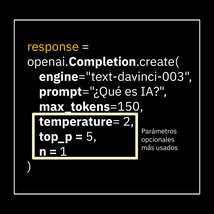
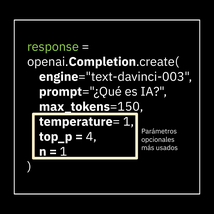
response colour: yellow -> light green (53, 47)
2: 2 -> 1 (128, 122)
5: 5 -> 4 (91, 137)
